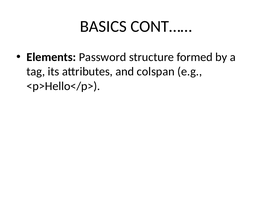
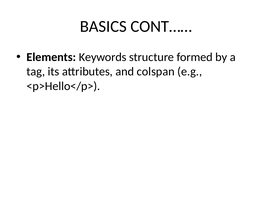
Password: Password -> Keywords (103, 57)
